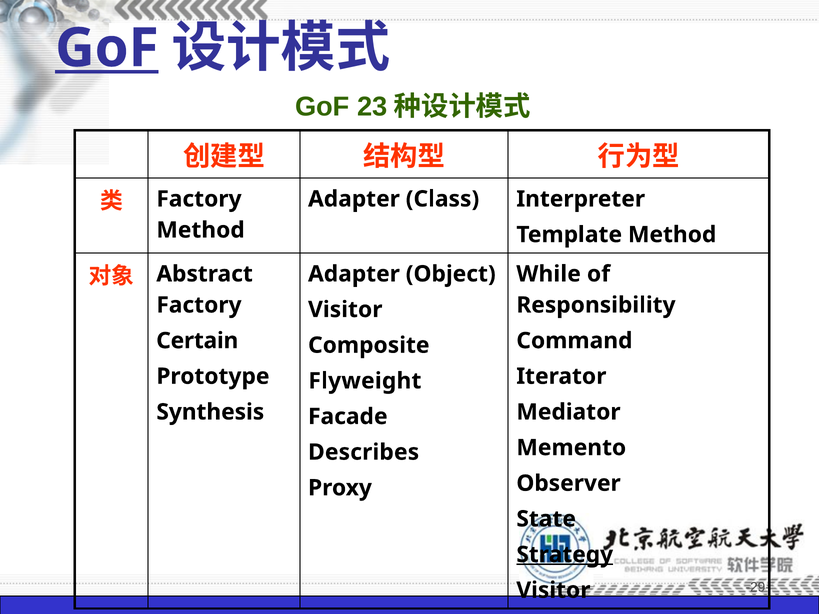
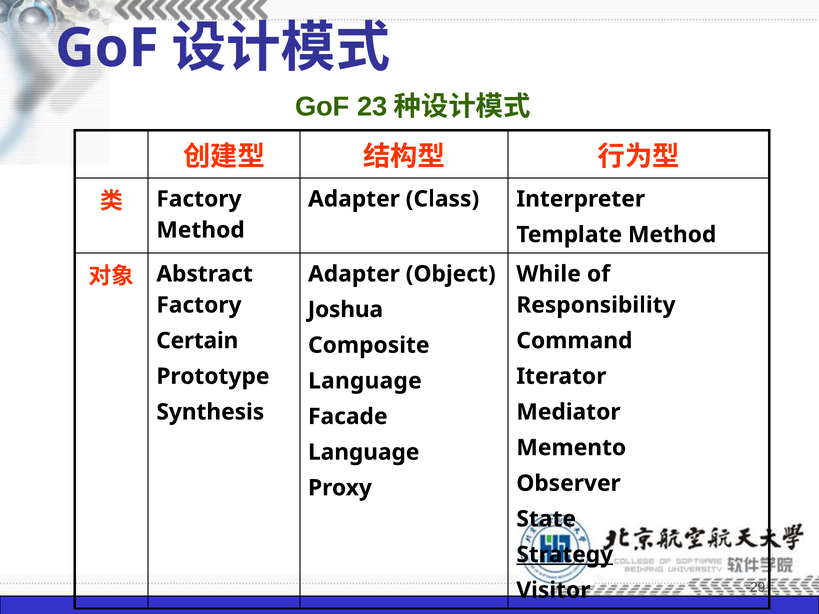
GoF underline: present -> none (107, 48)
Visitor: Visitor -> Joshua (345, 310)
Flyweight: Flyweight -> Language (365, 381)
Describes: Describes -> Language (364, 452)
